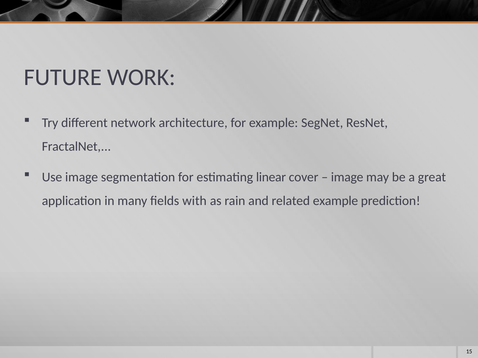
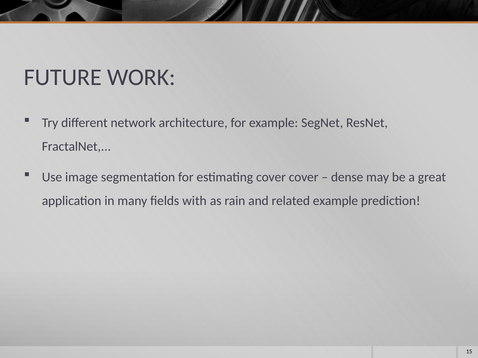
estimating linear: linear -> cover (271, 177)
image: image -> dense (347, 177)
